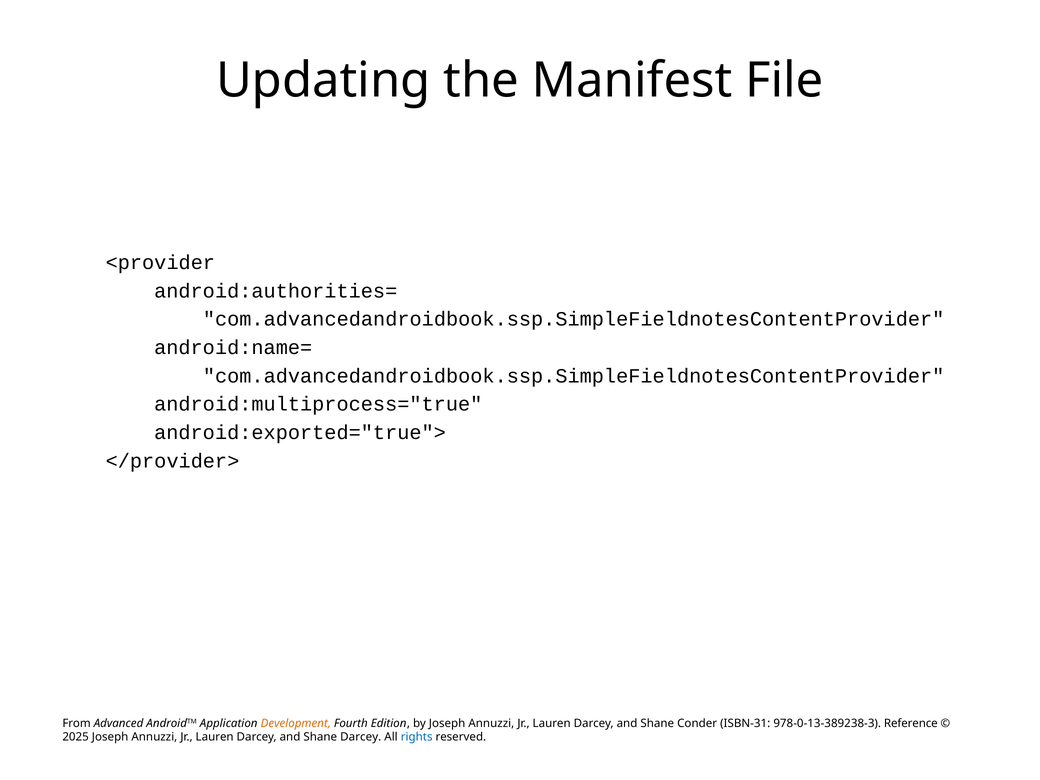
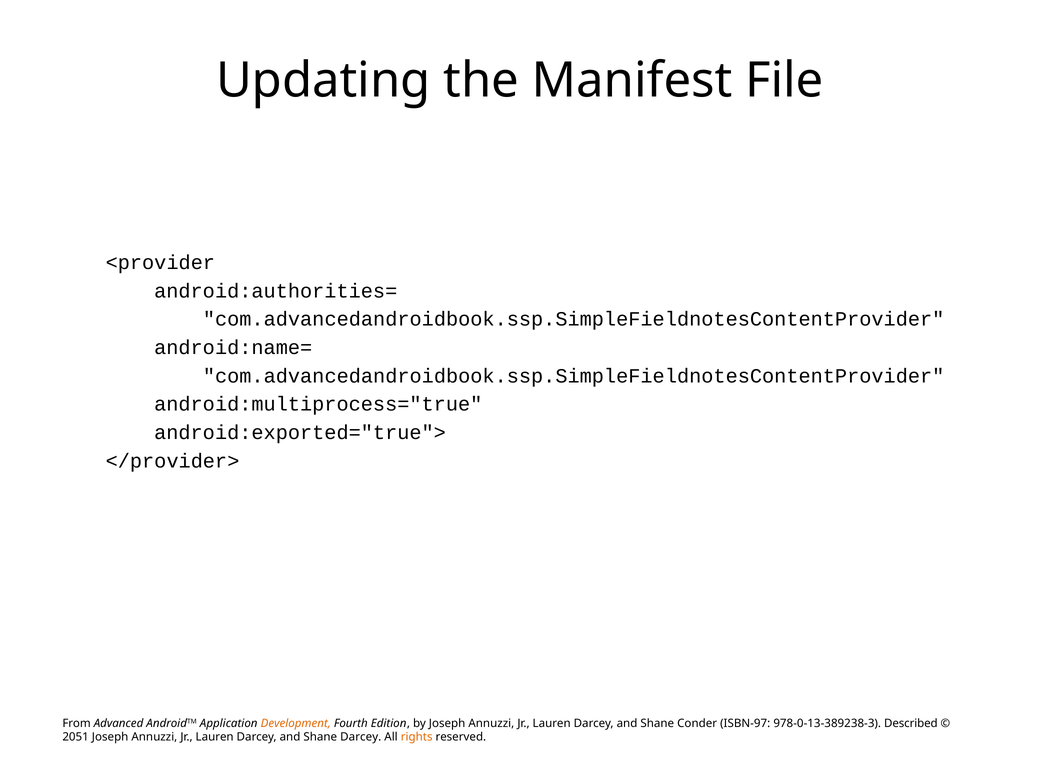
ISBN-31: ISBN-31 -> ISBN-97 (745, 723)
Reference: Reference -> Described (911, 723)
2025: 2025 -> 2051 (76, 737)
rights colour: blue -> orange (417, 737)
